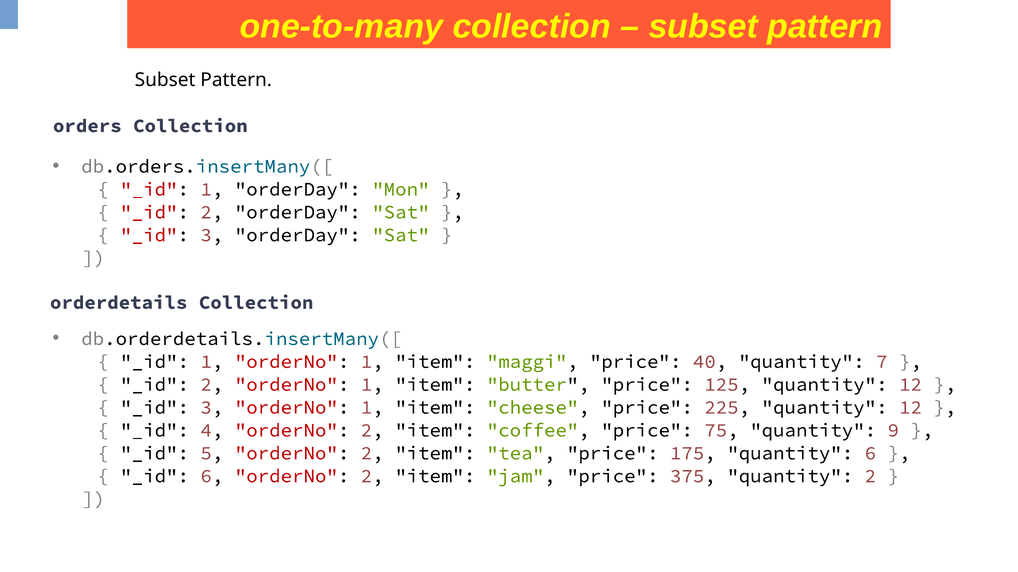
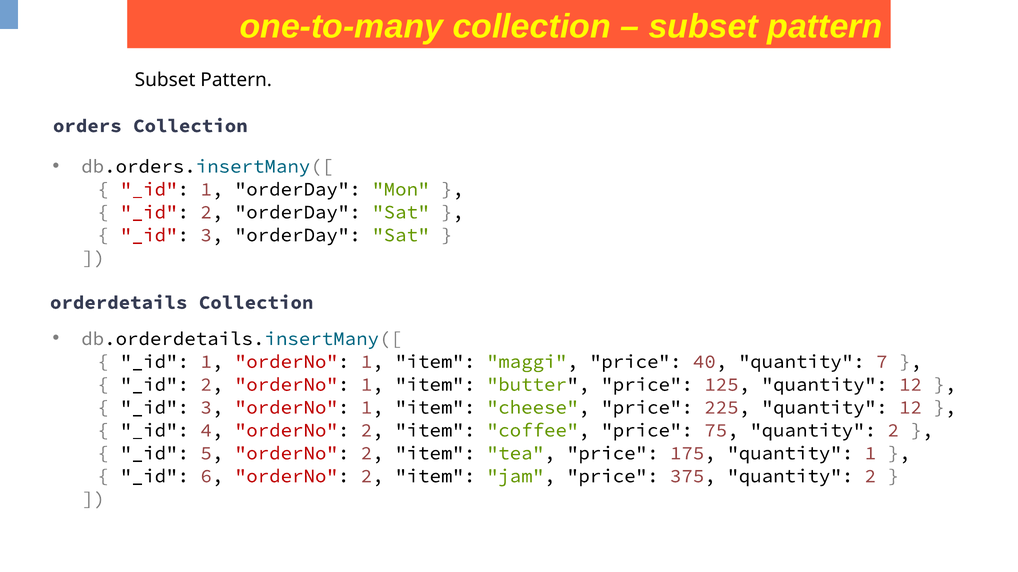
75 quantity 9: 9 -> 2 (893, 431)
quantity 6: 6 -> 1 (870, 454)
